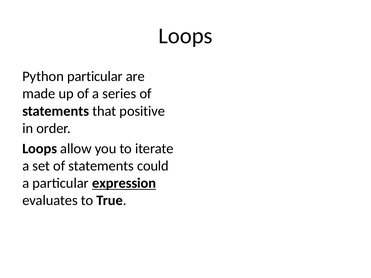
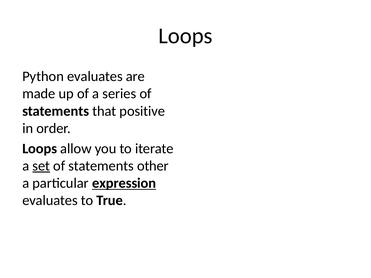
Python particular: particular -> evaluates (95, 76)
set underline: none -> present (41, 166)
could: could -> other (153, 166)
